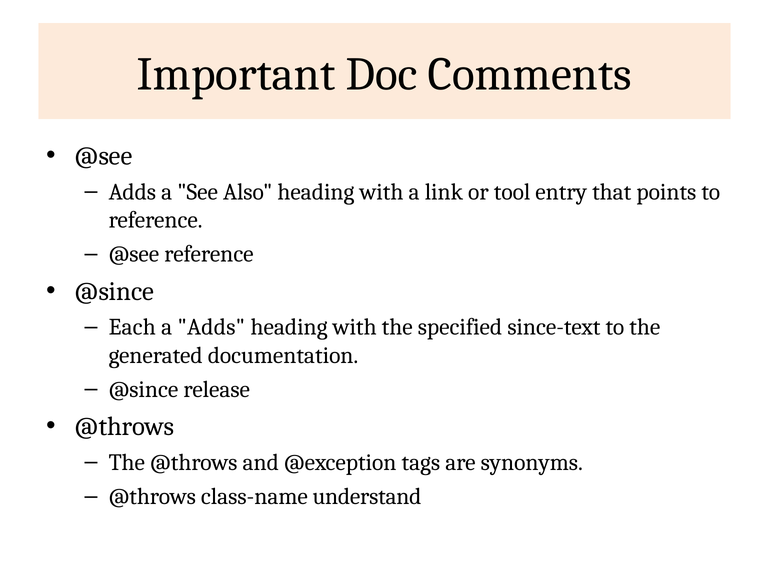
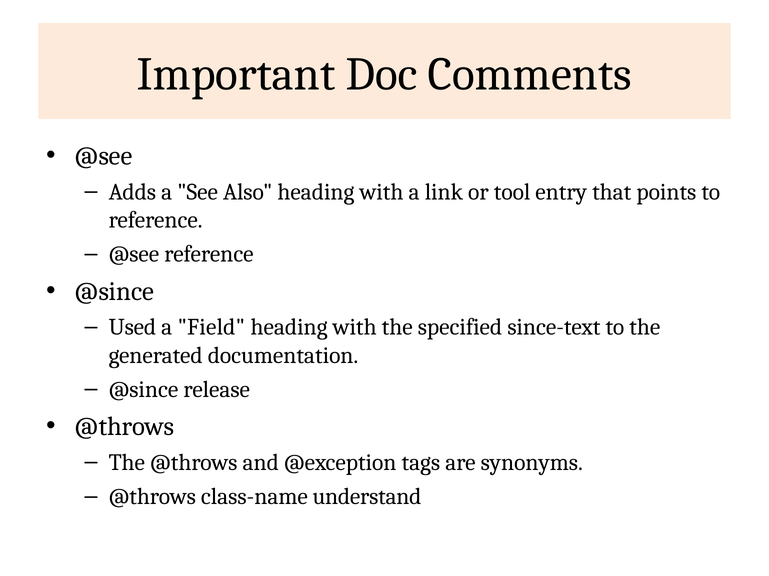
Each: Each -> Used (132, 328)
a Adds: Adds -> Field (211, 328)
